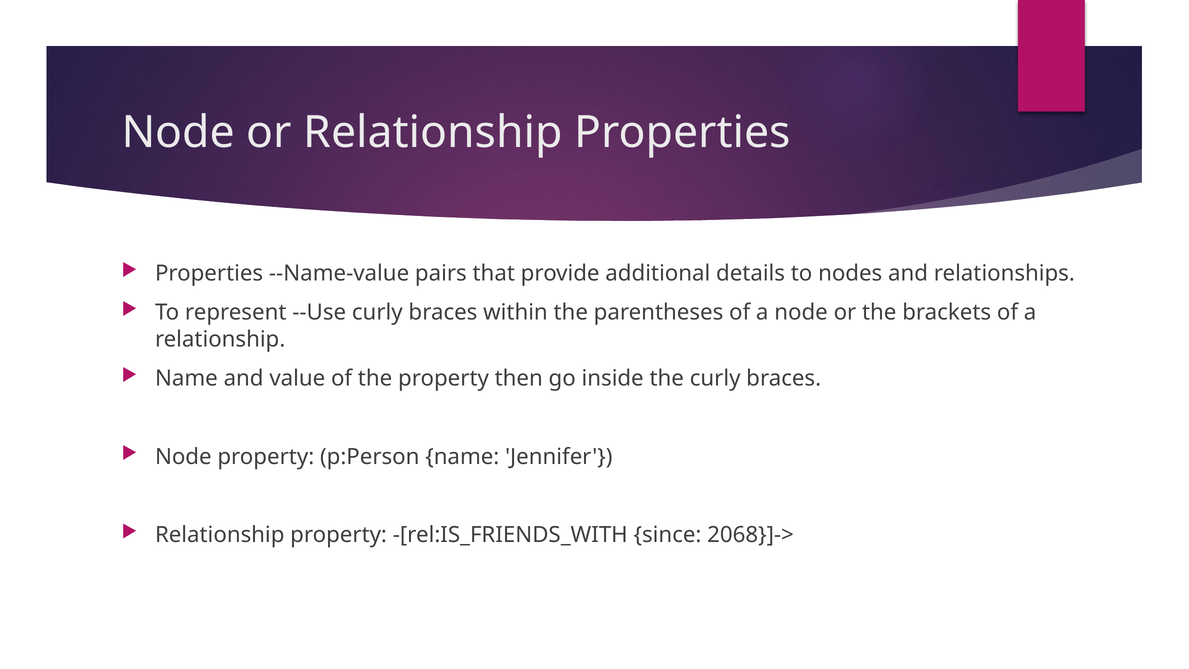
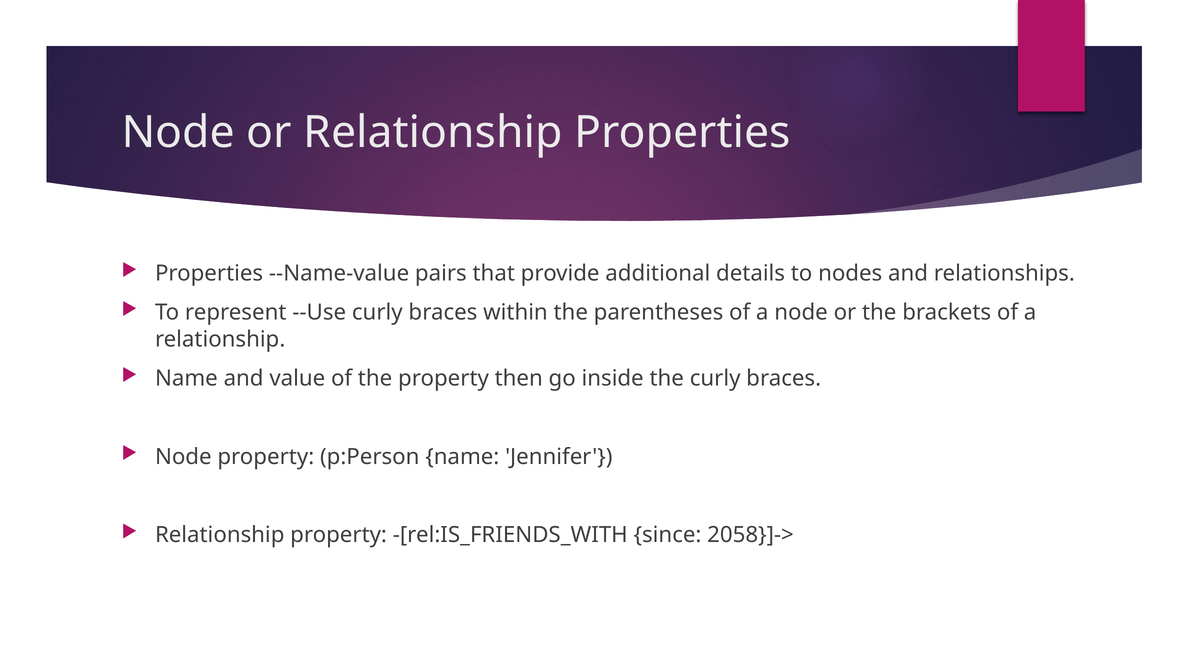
2068}]->: 2068}]-> -> 2058}]-> (751, 535)
